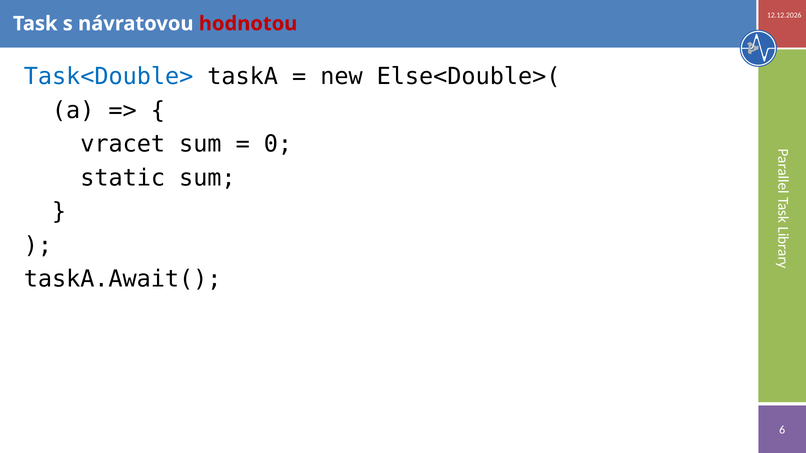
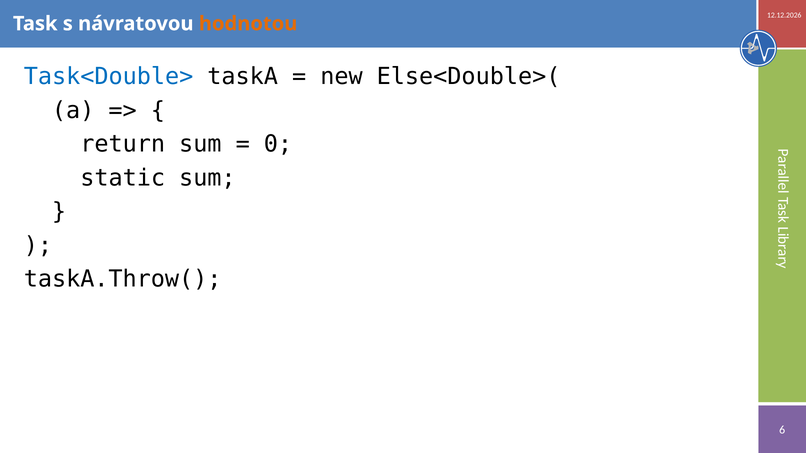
hodnotou colour: red -> orange (248, 24)
vracet: vracet -> return (123, 144)
taskA.Await(: taskA.Await( -> taskA.Throw( (123, 279)
